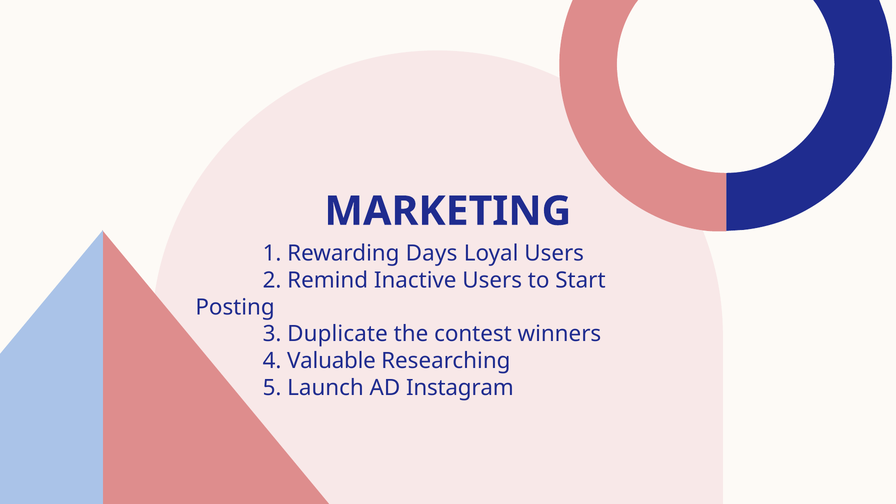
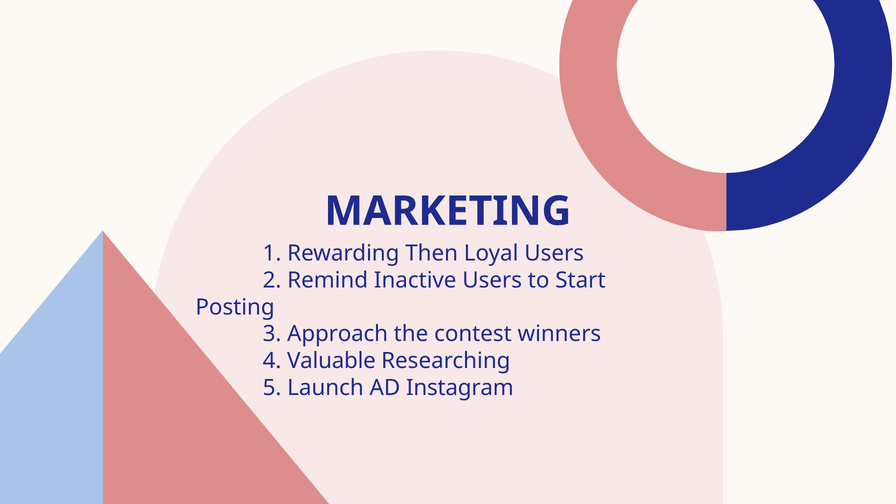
Days: Days -> Then (432, 253)
Duplicate: Duplicate -> Approach (338, 334)
